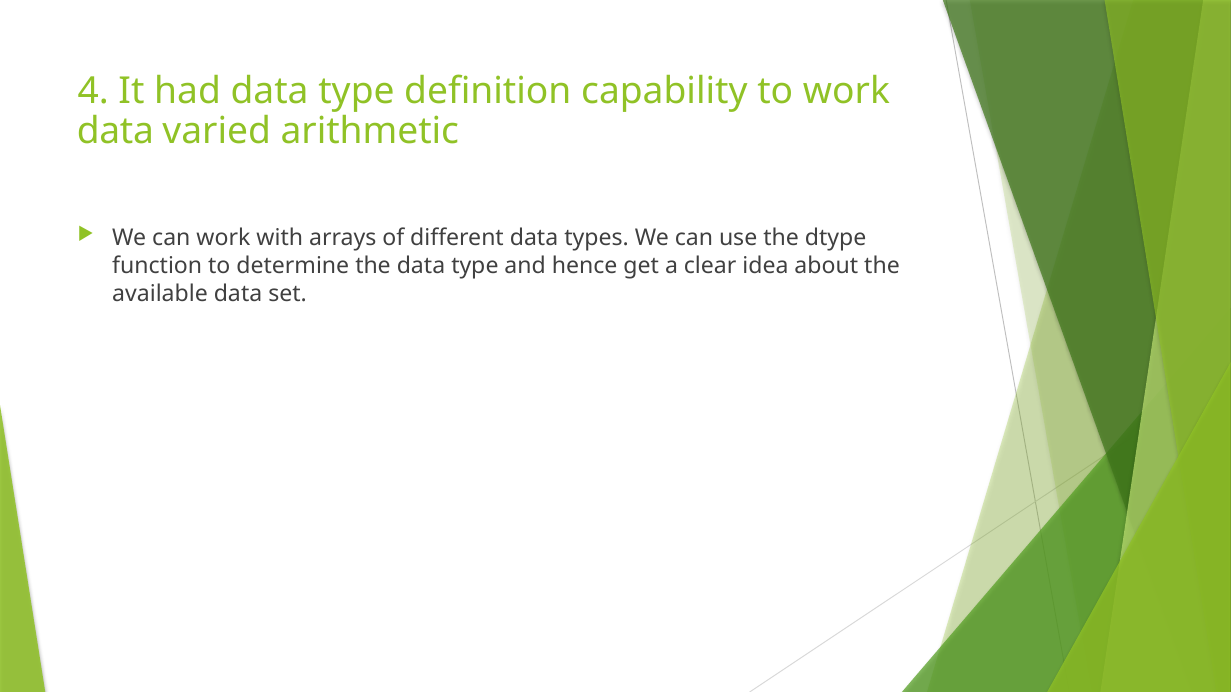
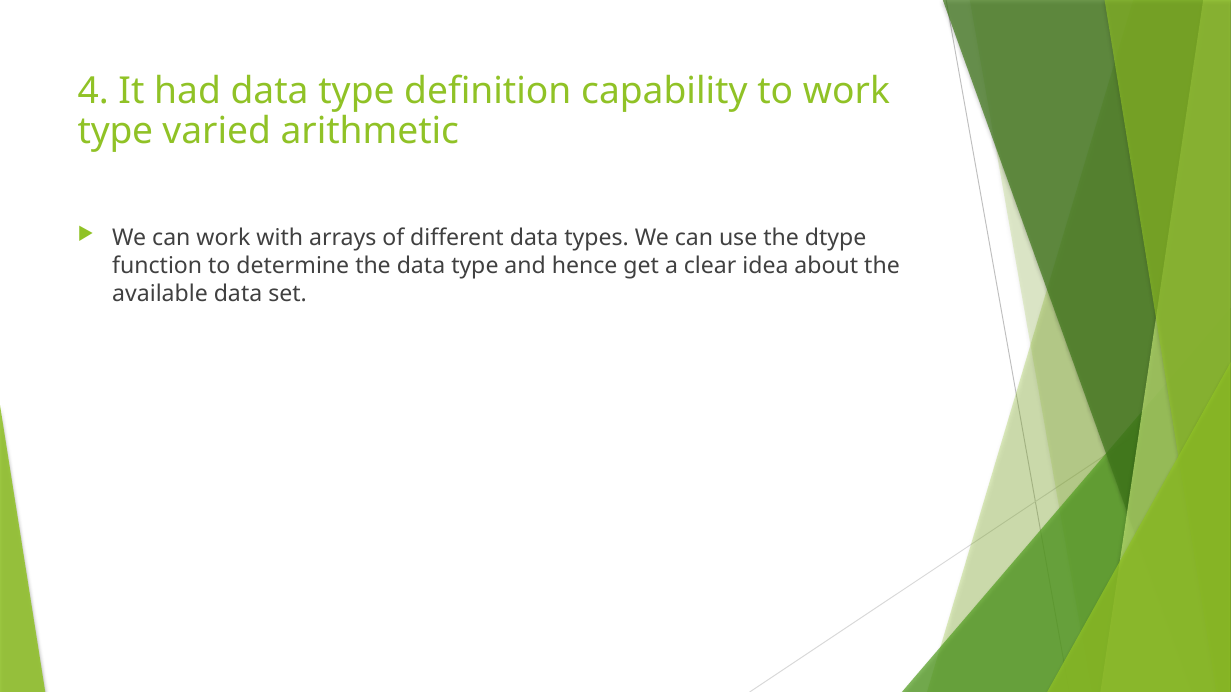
data: data -> type (115, 131)
